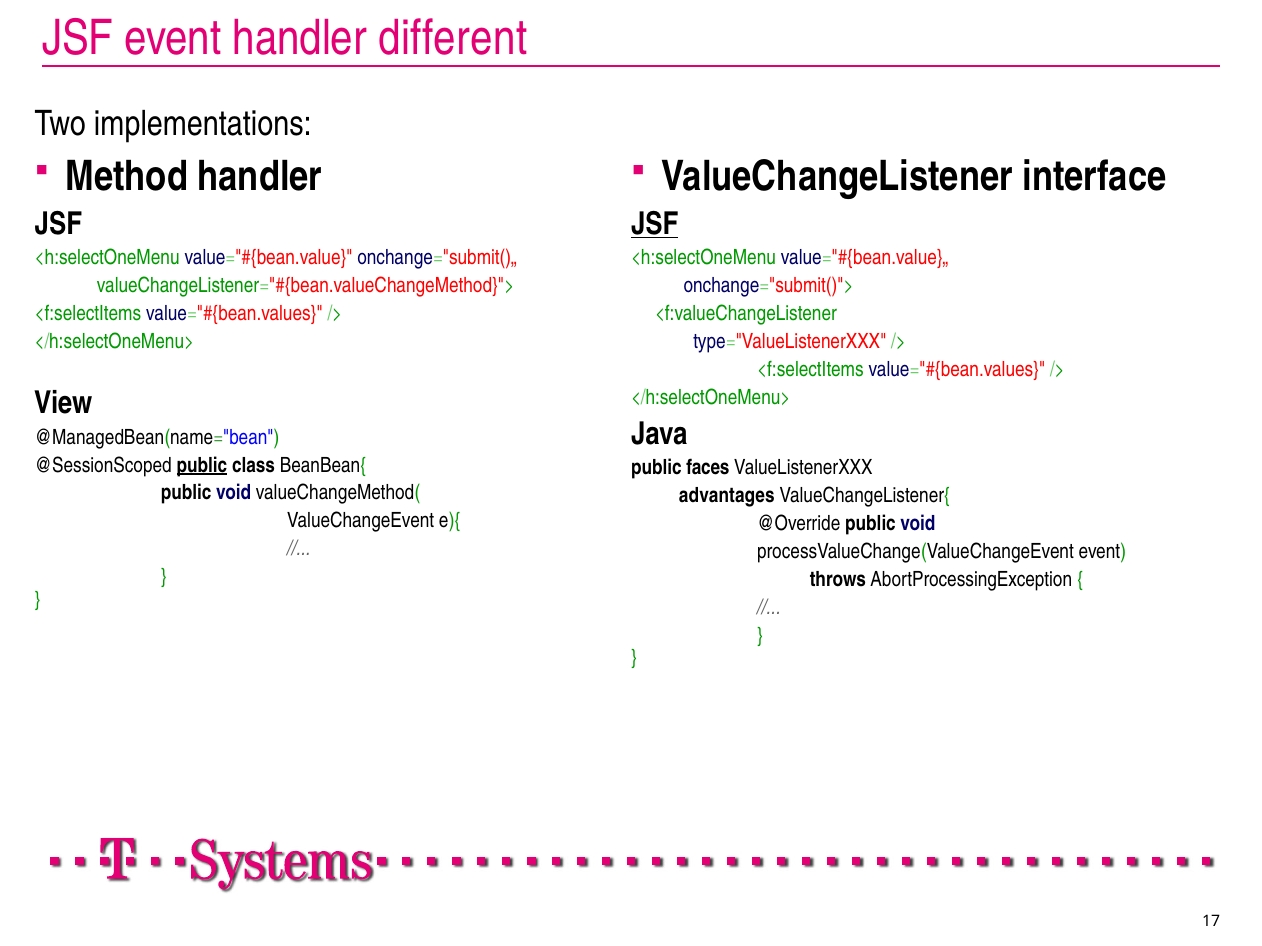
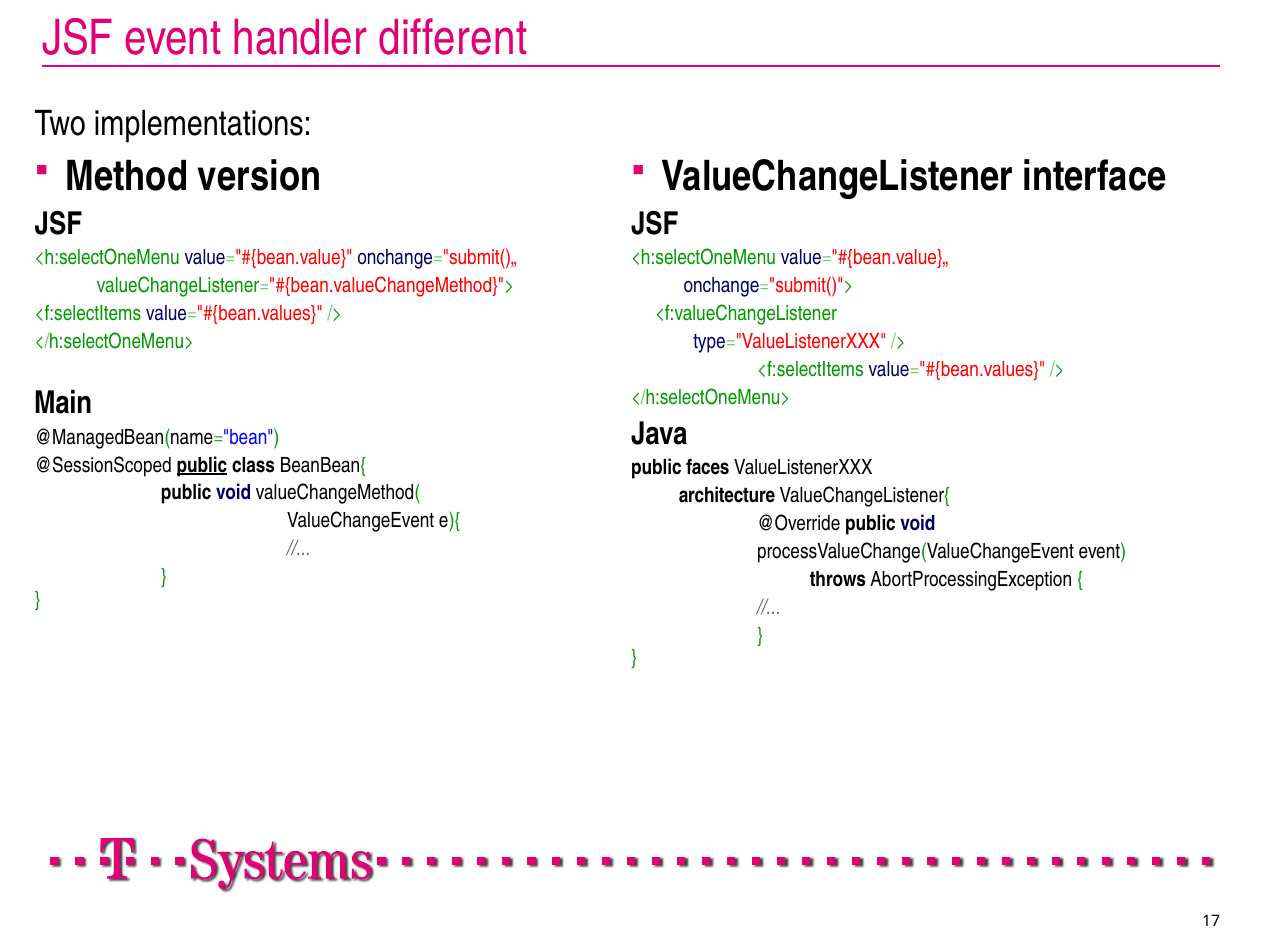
Method handler: handler -> version (260, 176)
JSF underline: present -> none (655, 224)
View: View -> Main (63, 404)
advantages: advantages -> architecture (727, 496)
